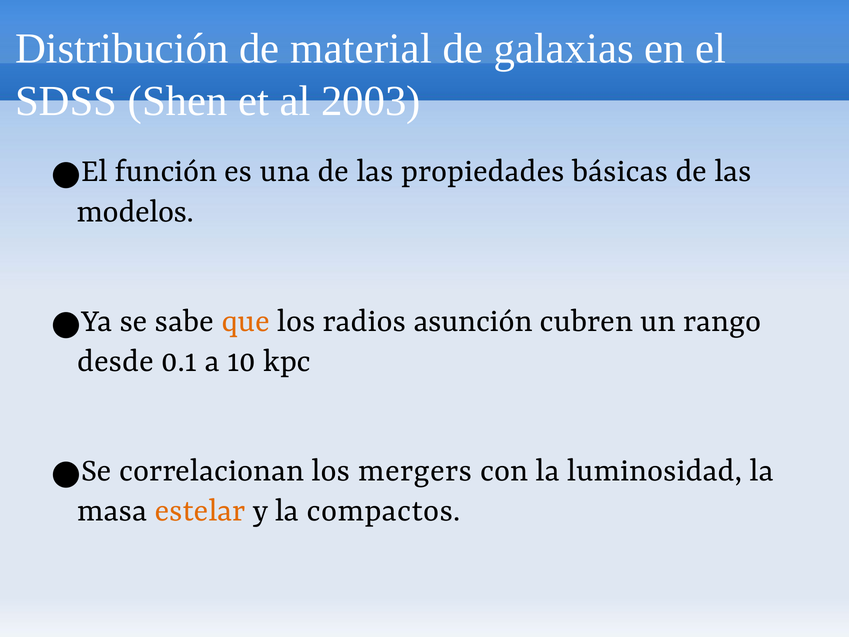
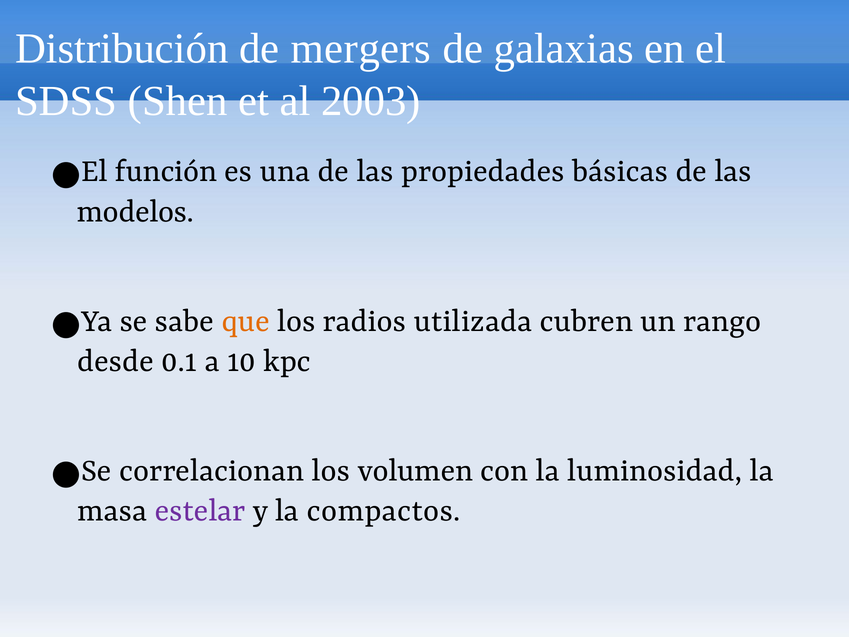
material: material -> mergers (361, 49)
asunción: asunción -> utilizada (473, 320)
mergers: mergers -> volumen (415, 469)
estelar colour: orange -> purple (200, 509)
